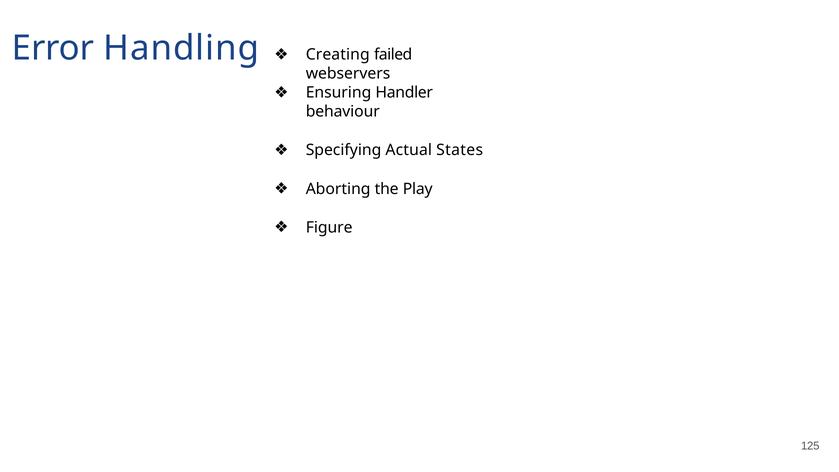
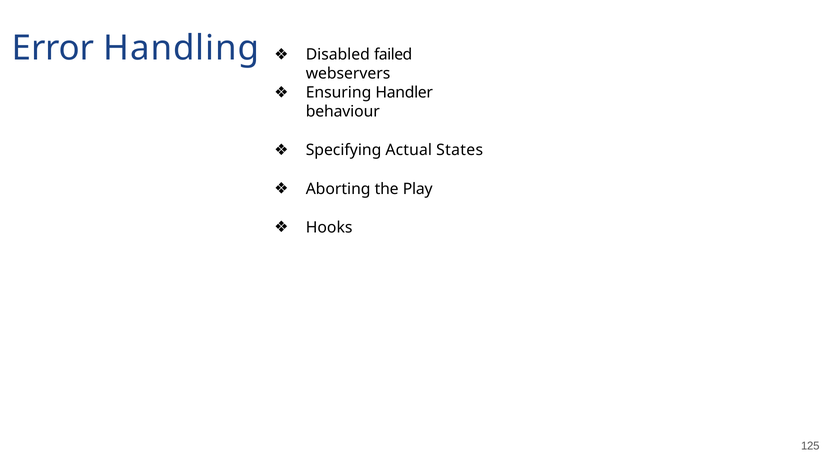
Creating: Creating -> Disabled (338, 55)
Figure: Figure -> Hooks (329, 227)
